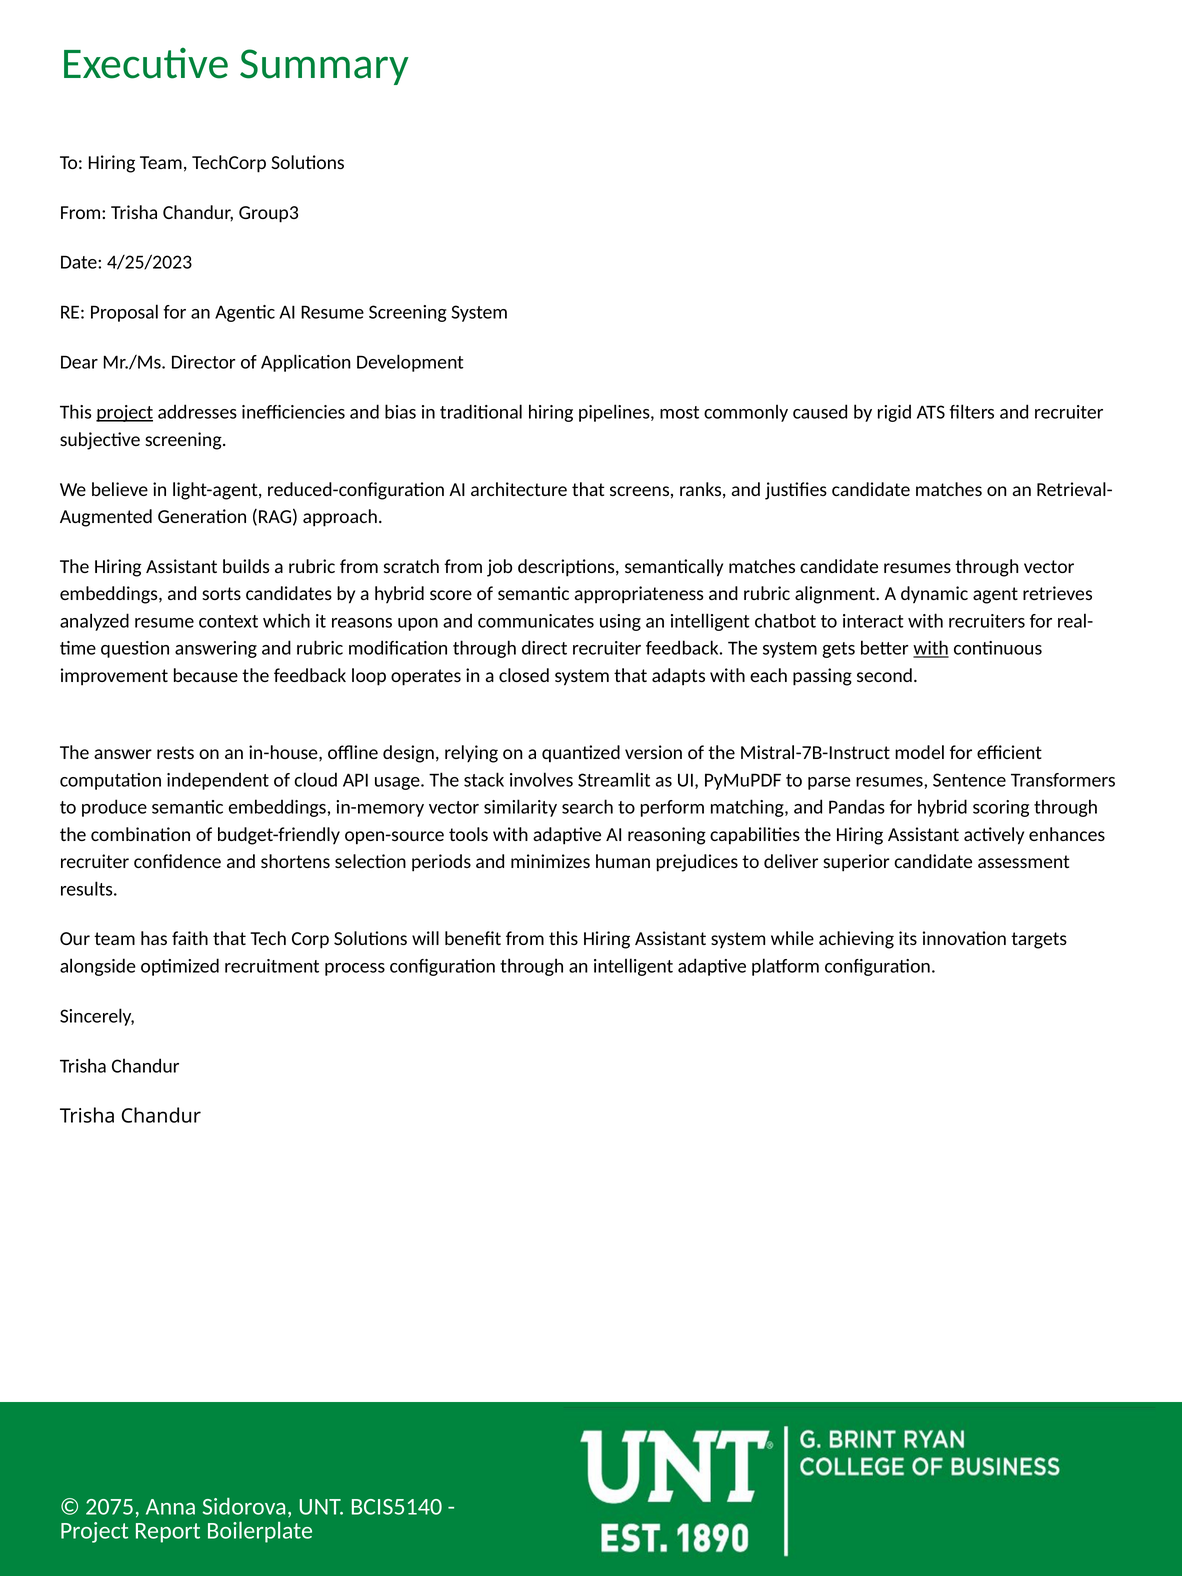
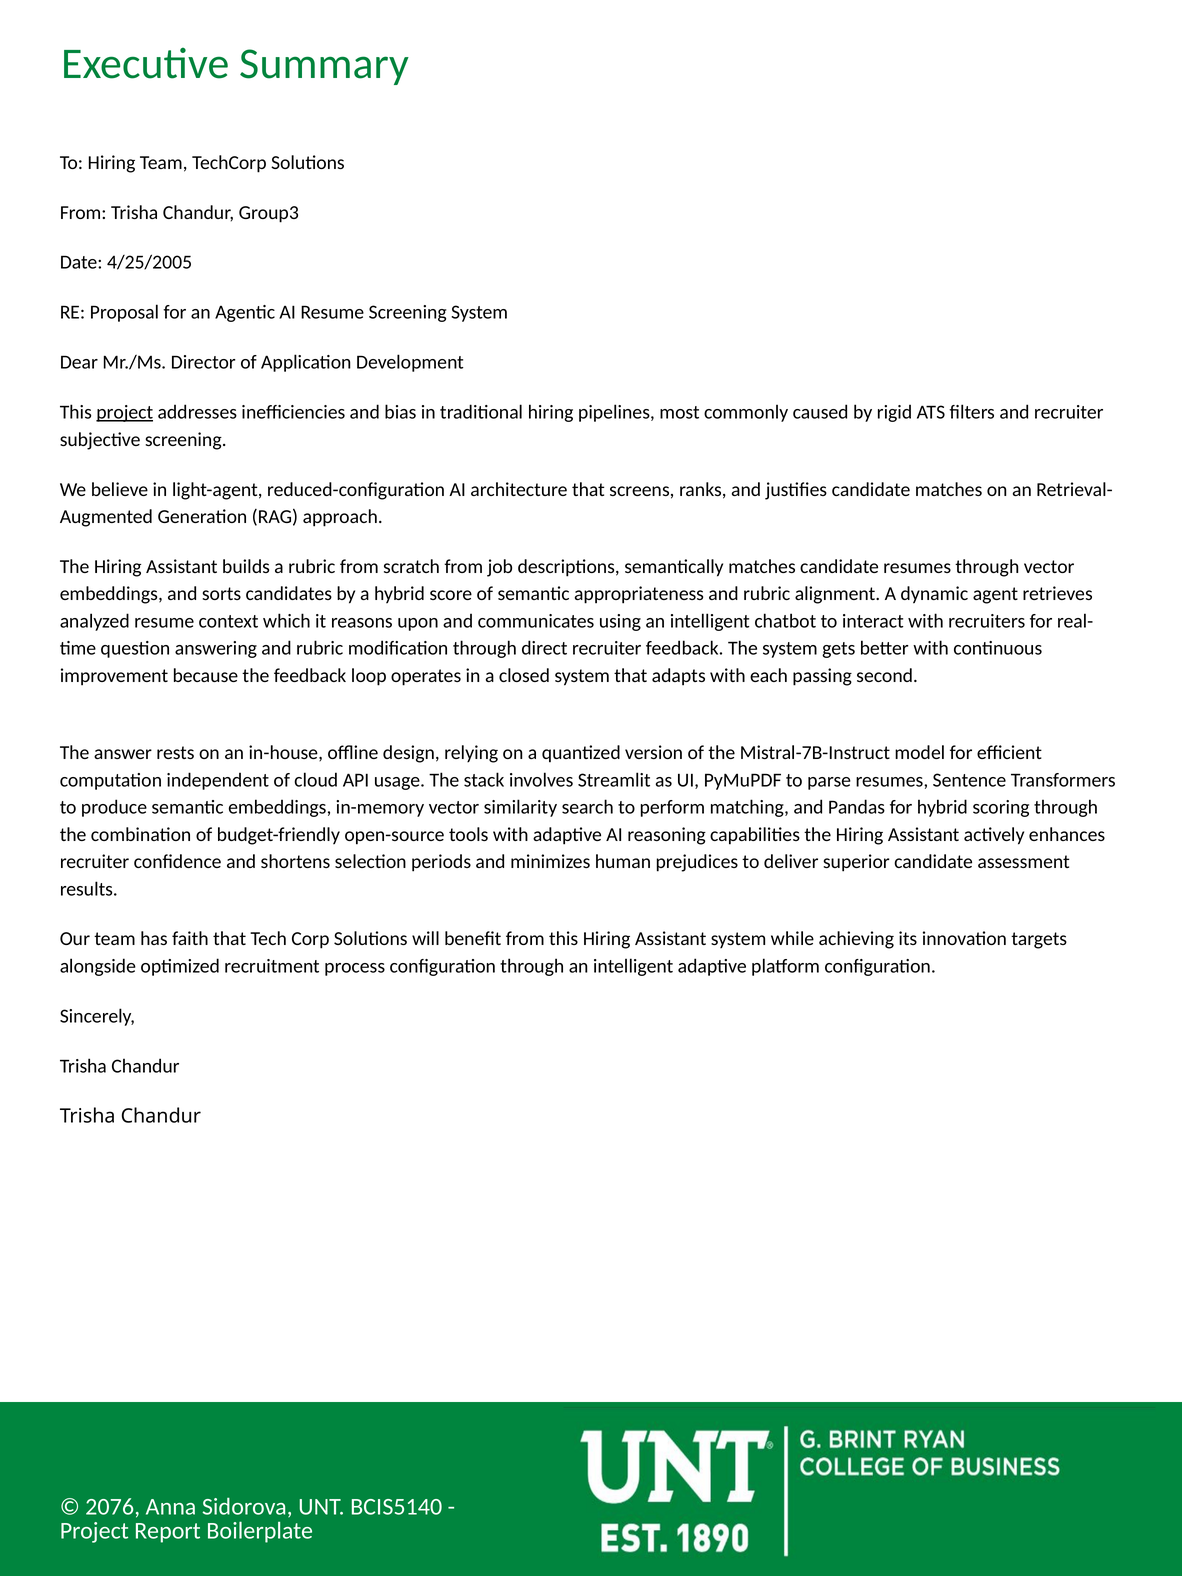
4/25/2023: 4/25/2023 -> 4/25/2005 (150, 262)
with underline: present -> none (931, 648)
2075: 2075 -> 2076 (113, 1507)
